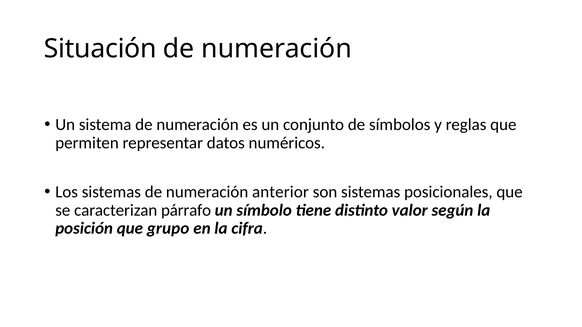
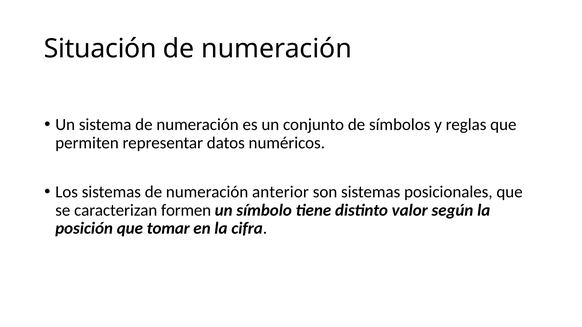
párrafo: párrafo -> formen (186, 210)
grupo: grupo -> tomar (168, 229)
